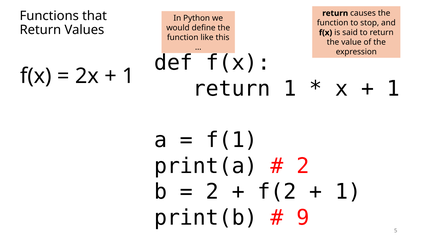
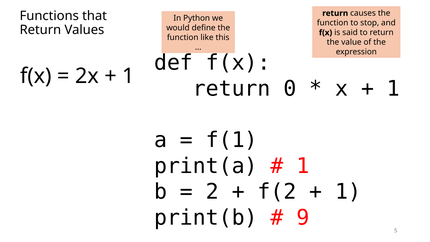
return 1: 1 -> 0 (290, 89)
2: 2 -> 1 (303, 166)
